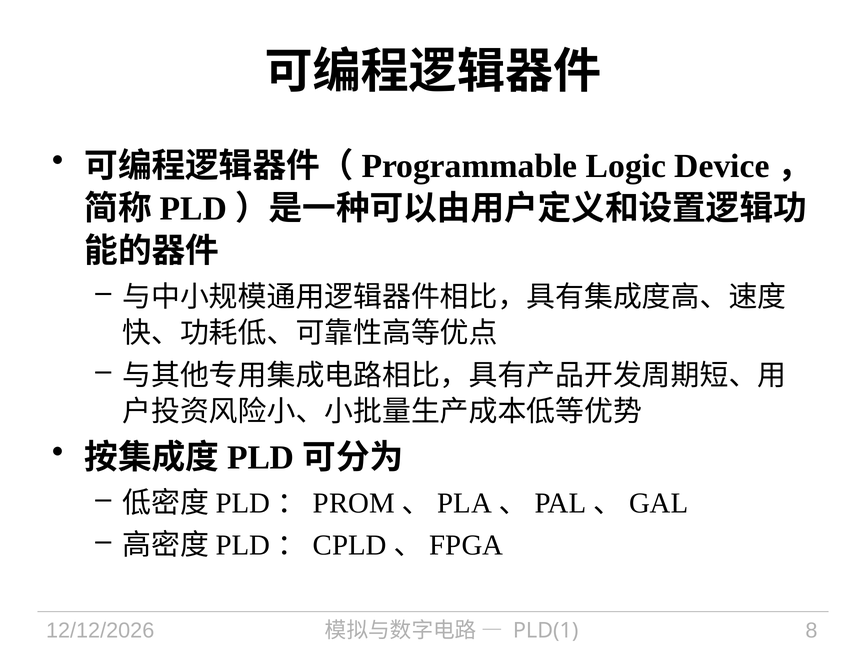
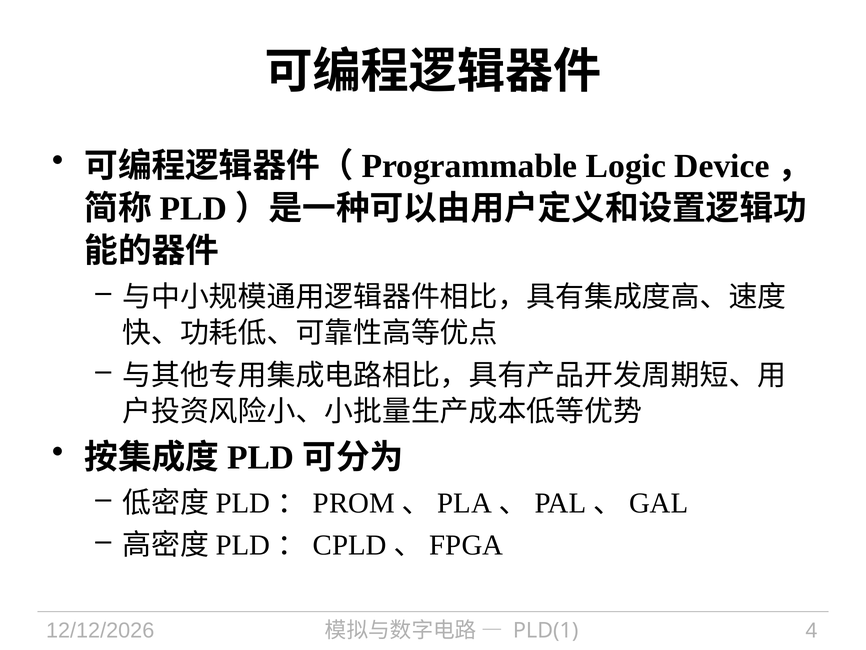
8: 8 -> 4 (811, 630)
